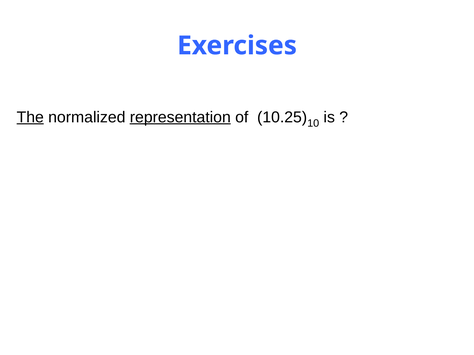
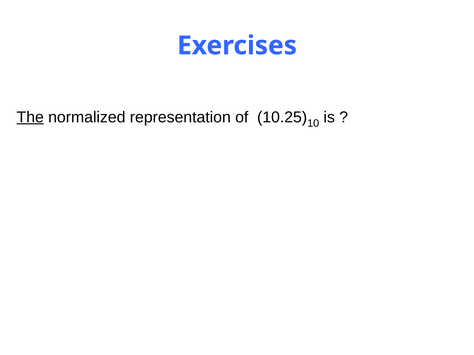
representation underline: present -> none (180, 117)
